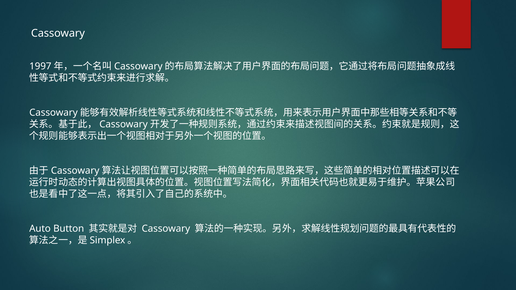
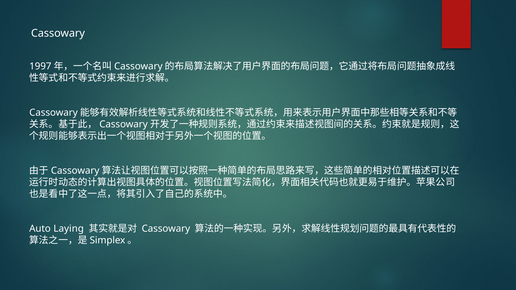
Button: Button -> Laying (69, 229)
